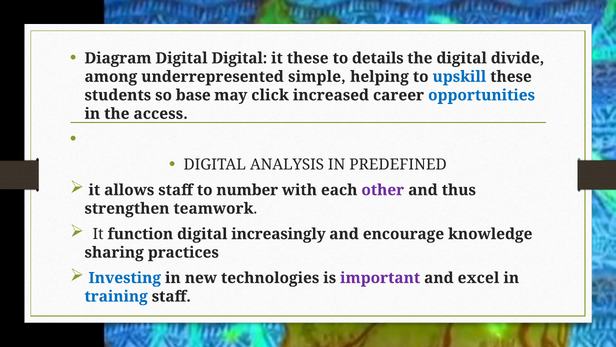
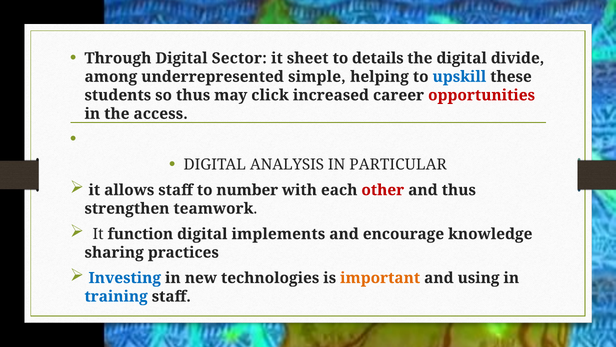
Diagram: Diagram -> Through (118, 58)
Digital Digital: Digital -> Sector (239, 58)
it these: these -> sheet (308, 58)
so base: base -> thus (193, 95)
opportunities colour: blue -> red (482, 95)
PREDEFINED: PREDEFINED -> PARTICULAR (398, 164)
other colour: purple -> red (383, 190)
increasingly: increasingly -> implements (278, 234)
important colour: purple -> orange (380, 278)
excel: excel -> using (479, 278)
